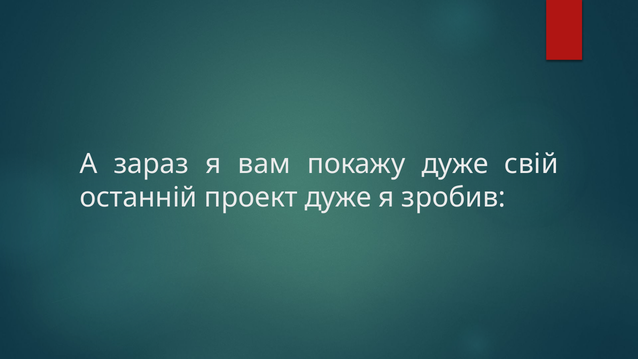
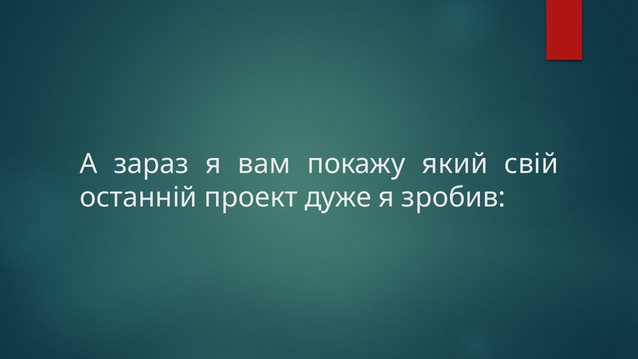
покажу дуже: дуже -> який (455, 164)
